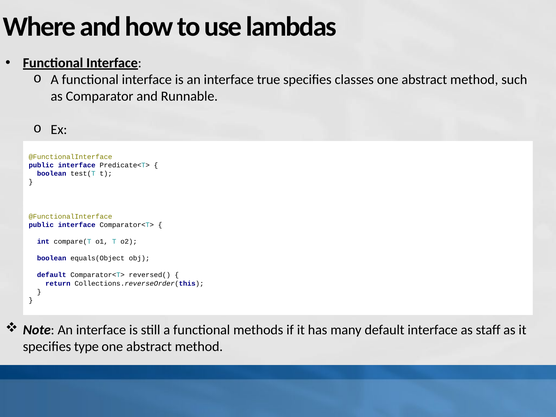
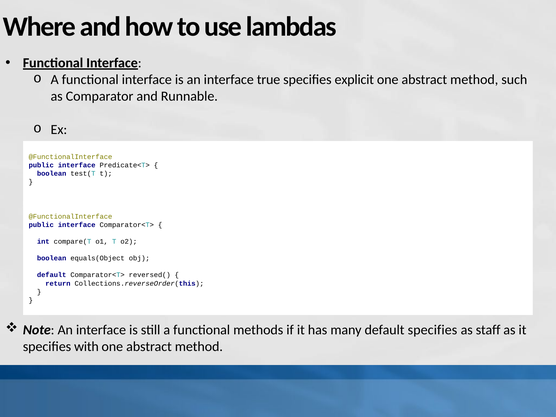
classes: classes -> explicit (354, 80)
default interface: interface -> specifies (432, 330)
type: type -> with (86, 347)
